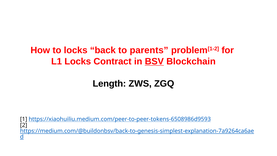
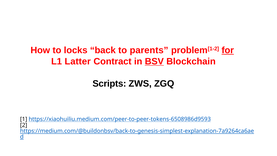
for underline: none -> present (228, 50)
L1 Locks: Locks -> Latter (78, 61)
Length: Length -> Scripts (109, 83)
